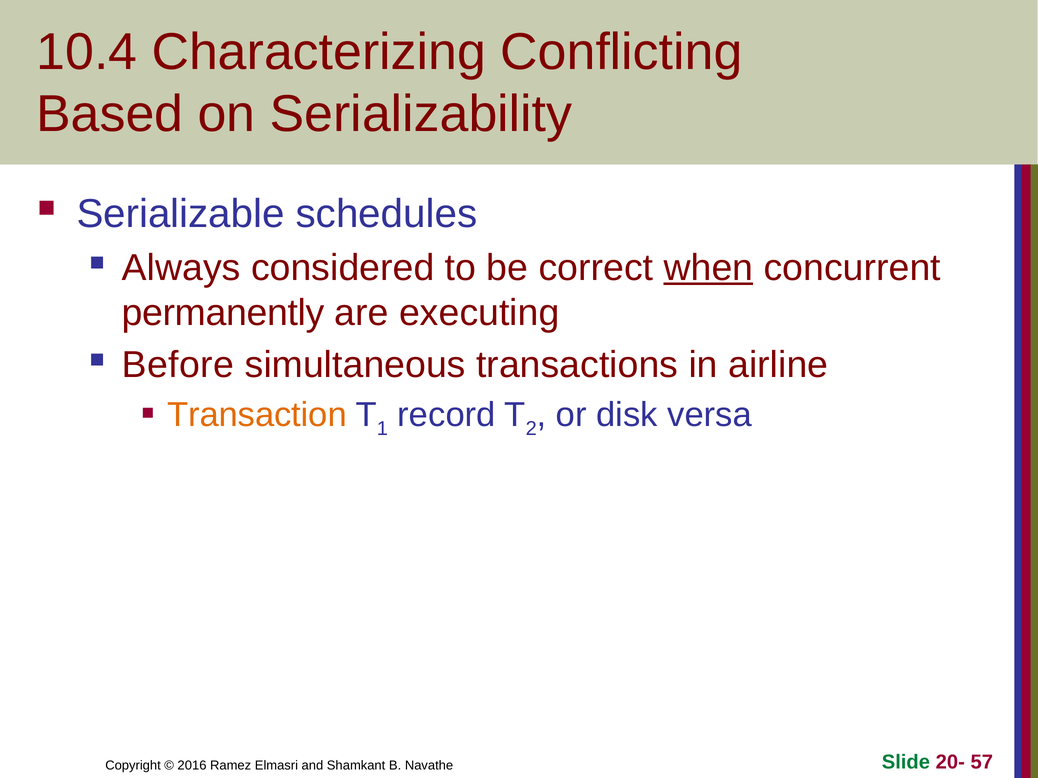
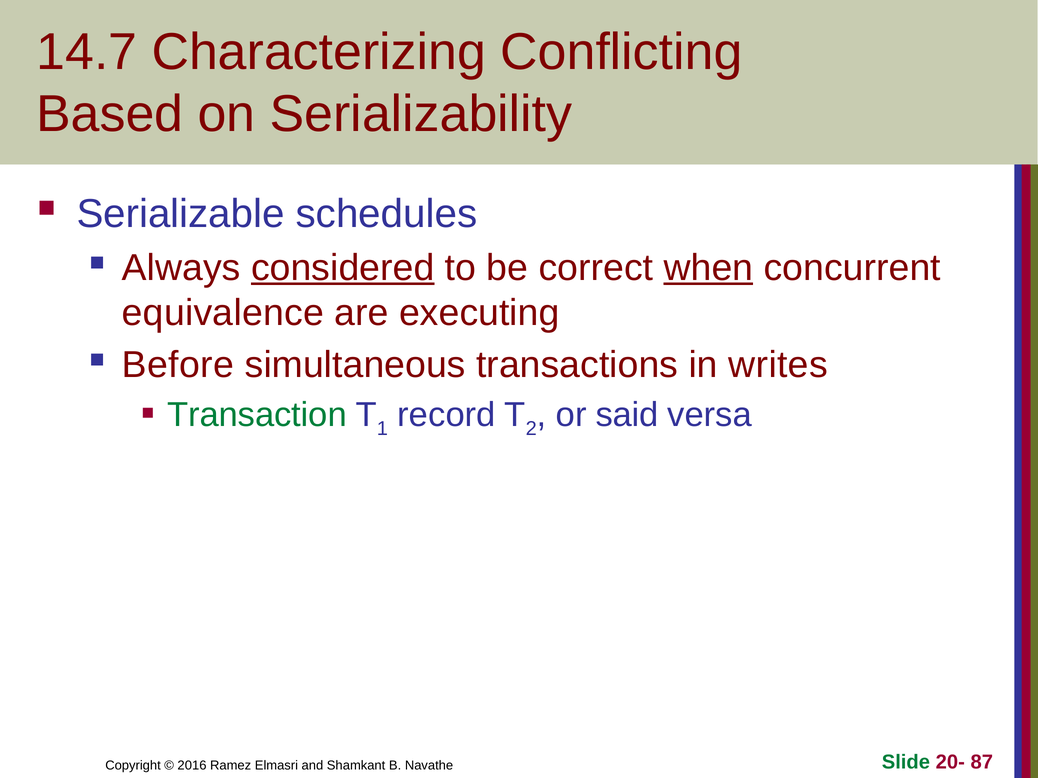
10.4: 10.4 -> 14.7 (87, 52)
considered underline: none -> present (343, 268)
permanently: permanently -> equivalence (223, 313)
airline: airline -> writes (778, 365)
Transaction colour: orange -> green (257, 415)
disk: disk -> said (627, 415)
57: 57 -> 87 (982, 763)
